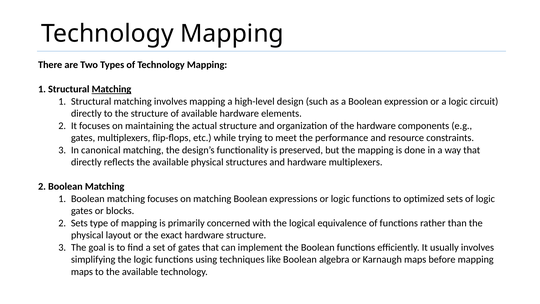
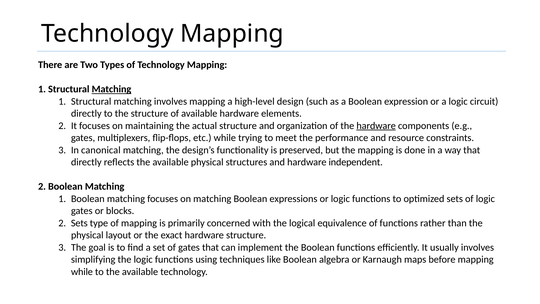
hardware underline: none -> present (376, 126)
hardware multiplexers: multiplexers -> independent (356, 162)
maps: maps -> while (82, 271)
